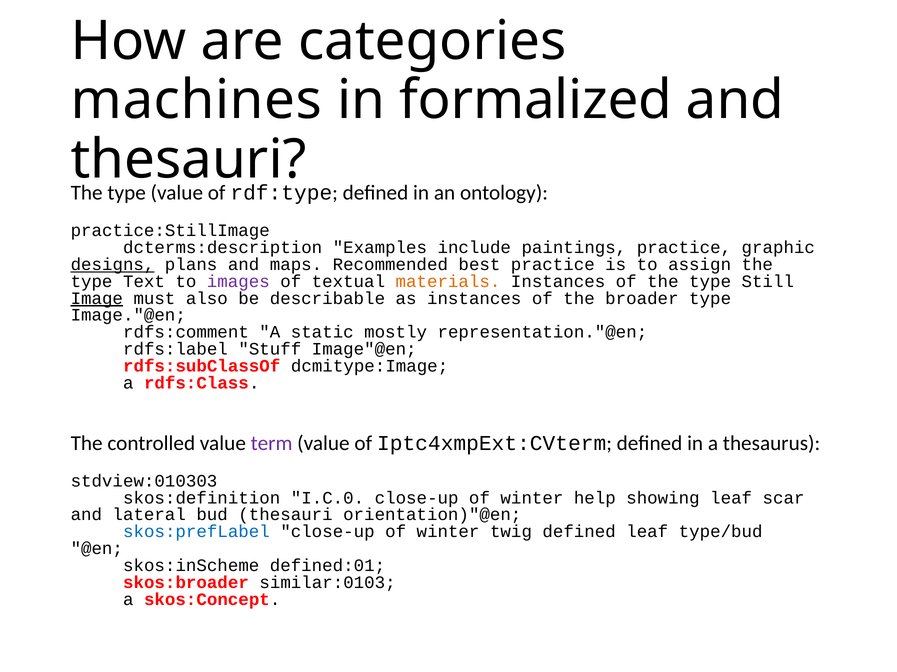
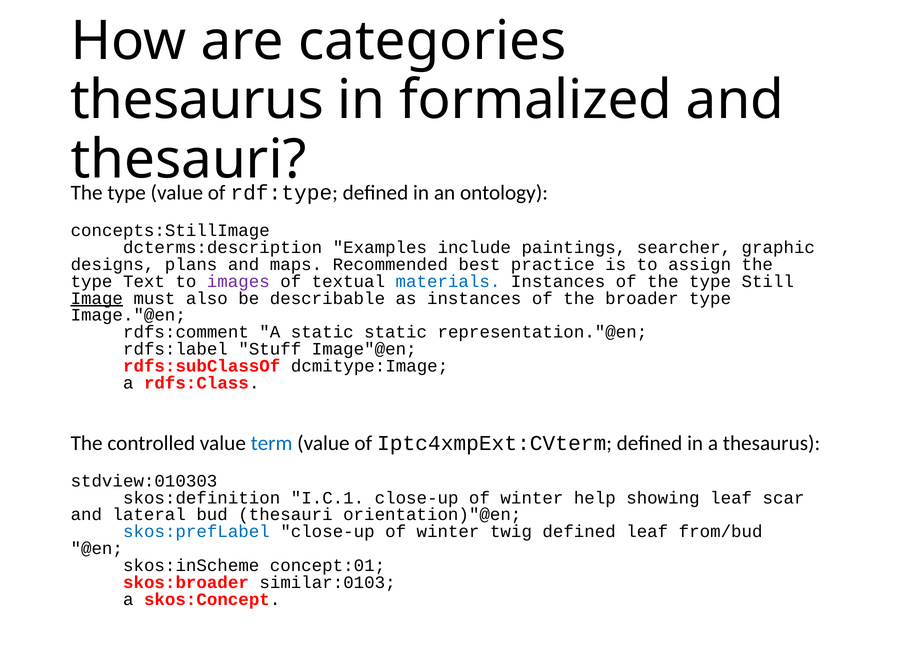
machines: machines -> thesaurus (197, 100)
practice:StillImage: practice:StillImage -> concepts:StillImage (170, 231)
paintings practice: practice -> searcher (684, 248)
designs underline: present -> none (113, 265)
materials colour: orange -> blue (448, 282)
static mostly: mostly -> static (396, 332)
term colour: purple -> blue (272, 444)
I.C.0: I.C.0 -> I.C.1 (327, 498)
type/bud: type/bud -> from/bud (721, 532)
defined:01: defined:01 -> concept:01 (327, 566)
